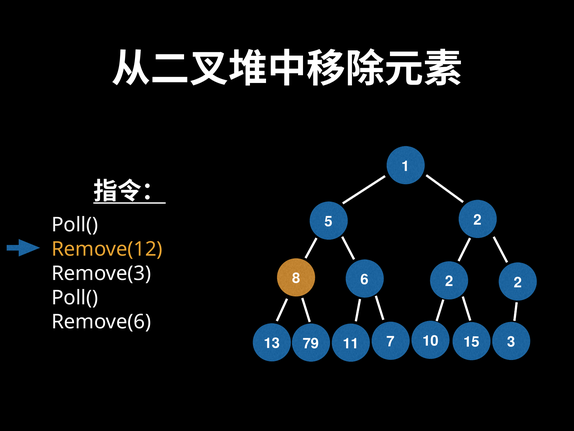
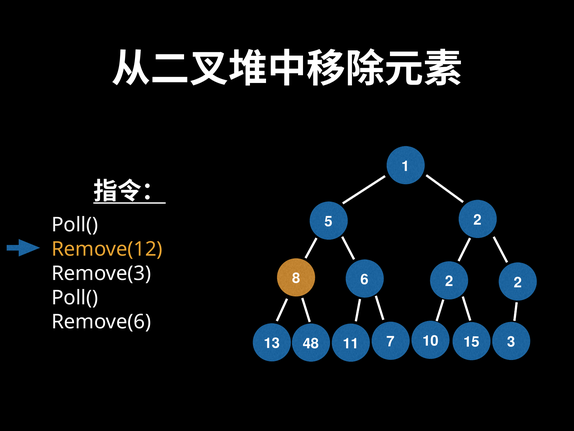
79: 79 -> 48 (311, 343)
